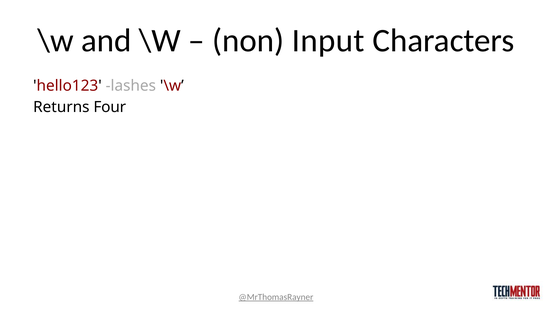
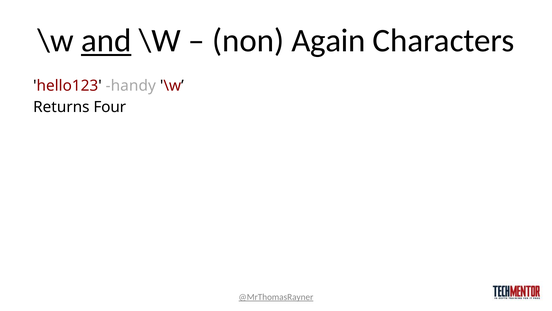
and underline: none -> present (106, 41)
Input: Input -> Again (328, 41)
lashes: lashes -> handy (131, 86)
